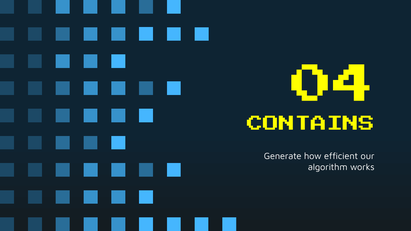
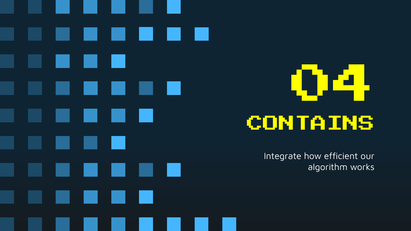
Generate: Generate -> Integrate (283, 156)
